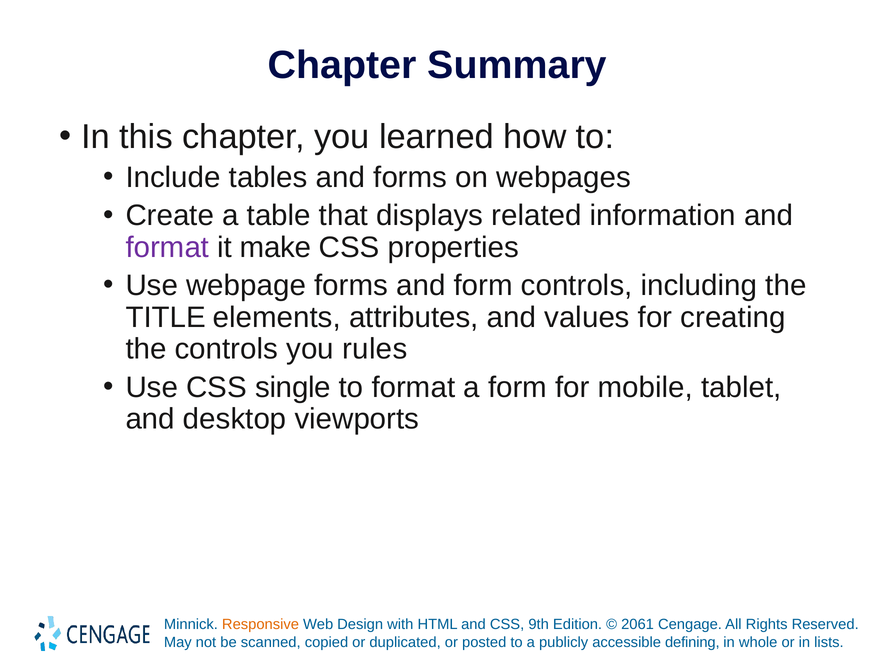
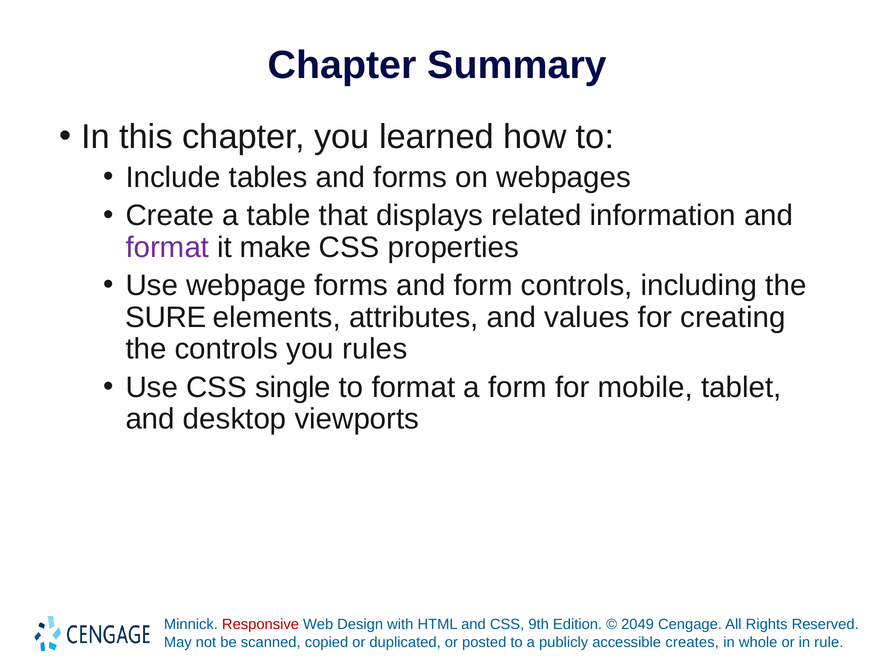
TITLE: TITLE -> SURE (166, 317)
Responsive colour: orange -> red (261, 624)
2061: 2061 -> 2049 (638, 624)
defining: defining -> creates (692, 642)
lists: lists -> rule (829, 642)
